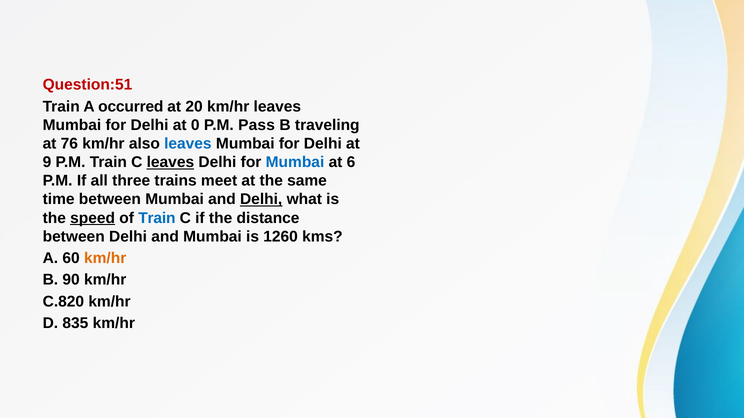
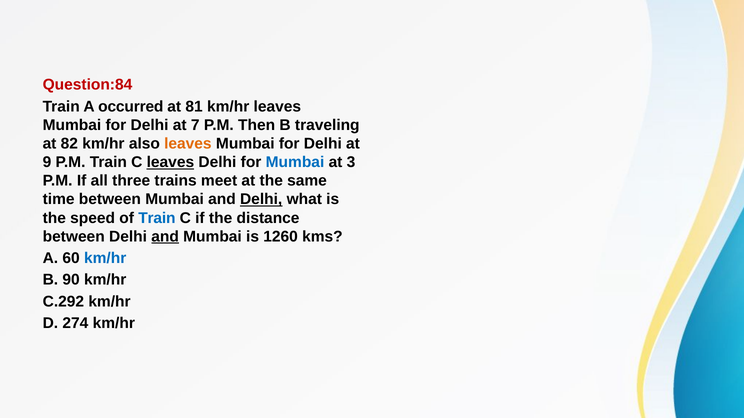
Question:51: Question:51 -> Question:84 (87, 85)
20: 20 -> 81 (194, 107)
0: 0 -> 7 (195, 125)
Pass: Pass -> Then (257, 125)
76: 76 -> 82 (69, 144)
leaves colour: blue -> orange (188, 144)
6: 6 -> 3 (351, 162)
speed underline: present -> none (93, 218)
and underline: none -> present (165, 237)
km/hr colour: orange -> blue (105, 258)
C.820: C.820 -> C.292 (63, 302)
835: 835 -> 274 (75, 324)
